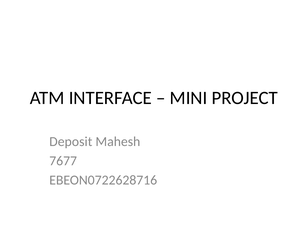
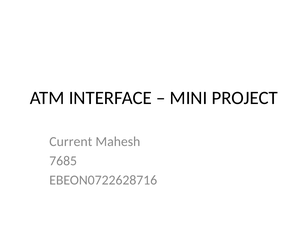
Deposit: Deposit -> Current (71, 142)
7677: 7677 -> 7685 (63, 161)
